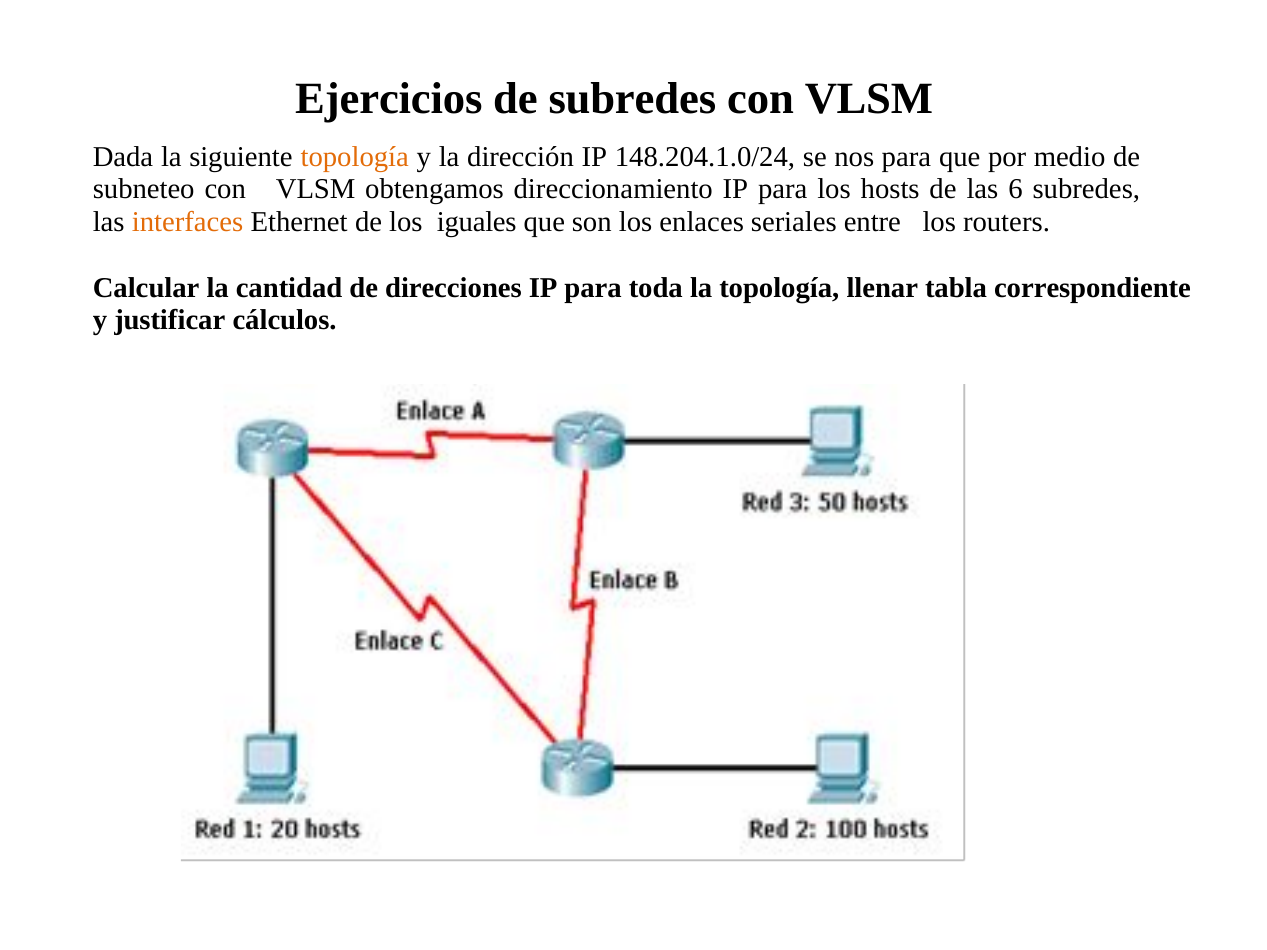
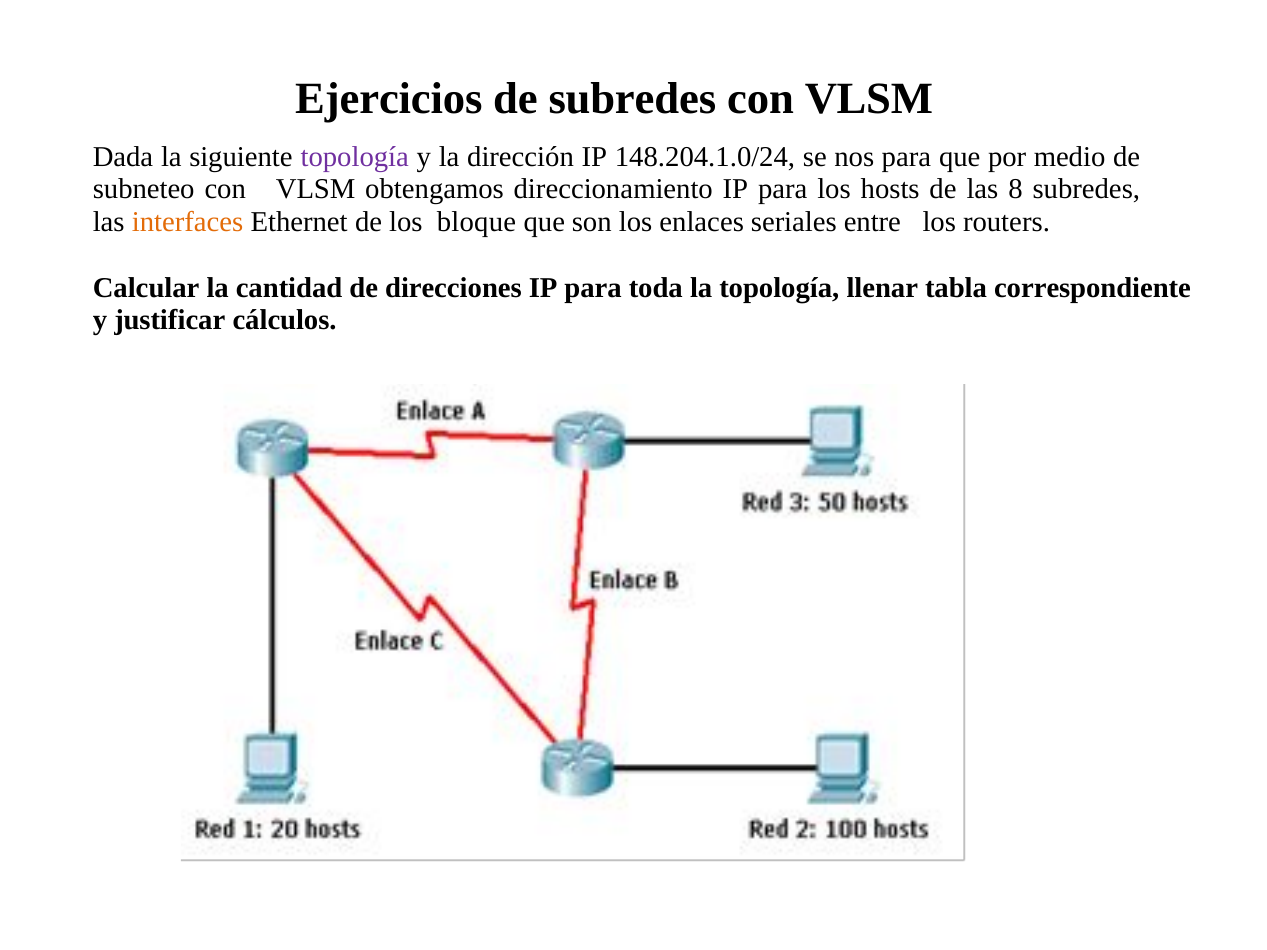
topología colour: orange -> purple (355, 157)
6: 6 -> 8 (1016, 190)
iguales: iguales -> bloque (476, 222)
